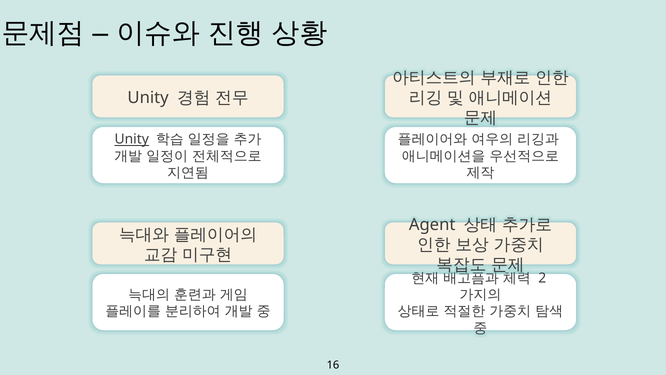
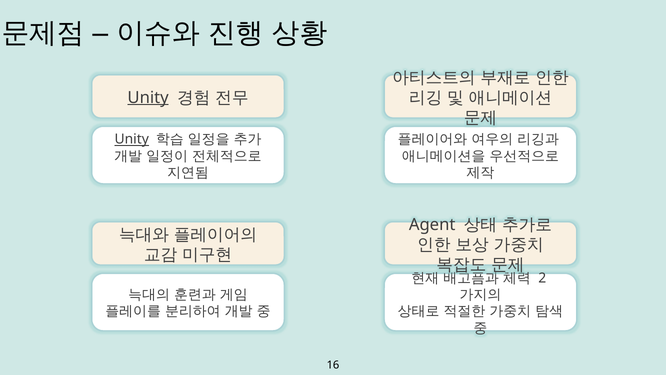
Unity underline: none -> present (148, 97)
